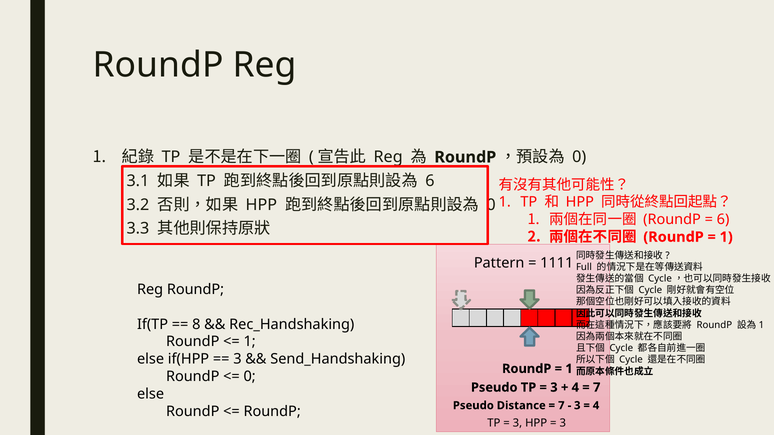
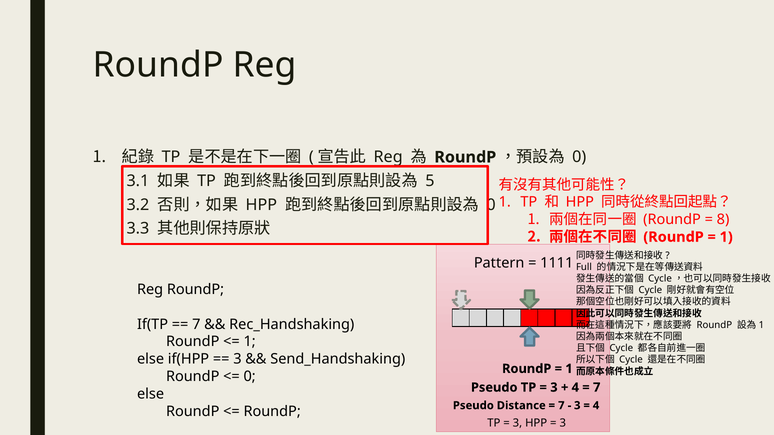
6: 6 -> 5 (430, 181)
6: 6 -> 8 (723, 220)
8: 8 -> 7 (196, 324)
